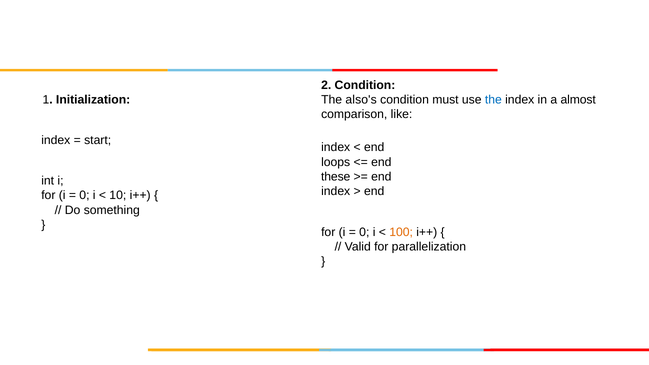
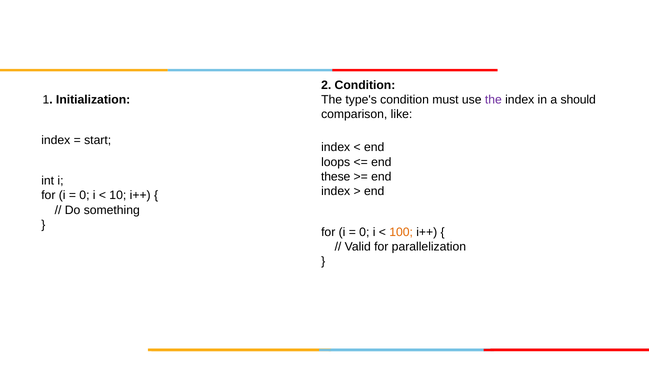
also's: also's -> type's (361, 100)
the colour: blue -> purple (493, 100)
almost: almost -> should (578, 100)
